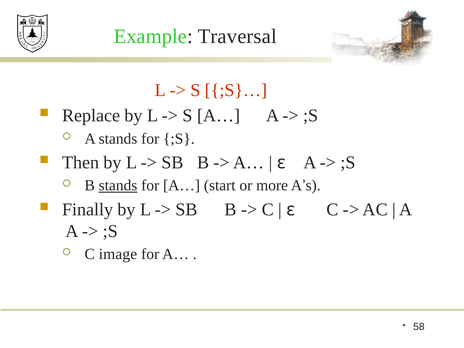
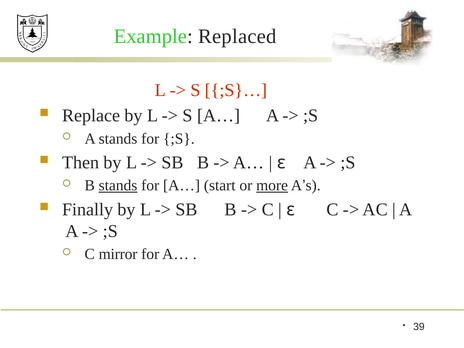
Traversal: Traversal -> Replaced (237, 37)
more underline: none -> present (272, 185)
image: image -> mirror (118, 254)
58: 58 -> 39 (419, 327)
